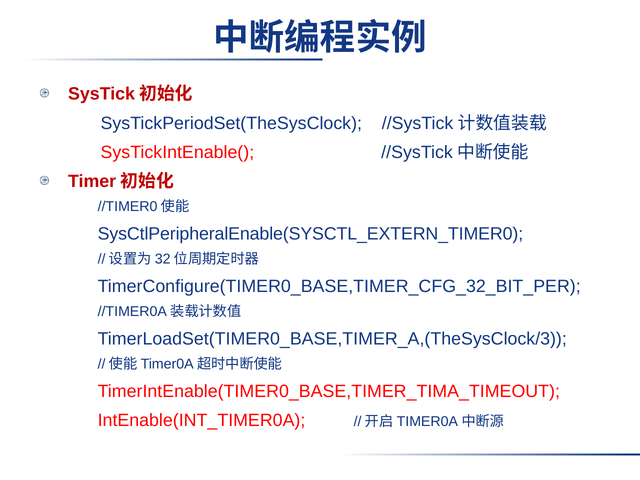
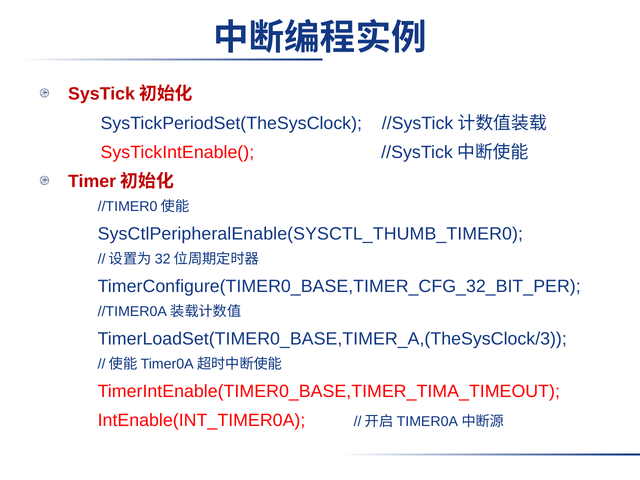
SysCtlPeripheralEnable(SYSCTL_EXTERN_TIMER0: SysCtlPeripheralEnable(SYSCTL_EXTERN_TIMER0 -> SysCtlPeripheralEnable(SYSCTL_THUMB_TIMER0 (310, 234)
